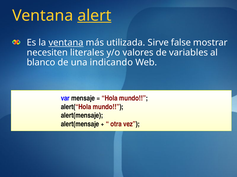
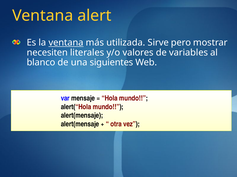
alert underline: present -> none (94, 16)
false: false -> pero (181, 43)
indicando: indicando -> siguientes (111, 63)
